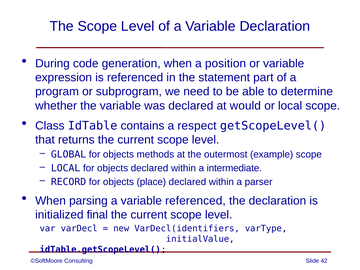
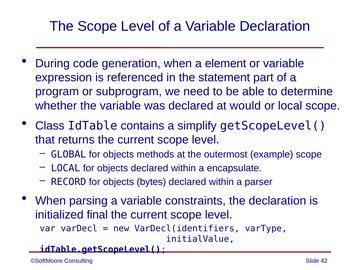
position: position -> element (226, 63)
respect: respect -> simplify (197, 126)
intermediate: intermediate -> encapsulate (234, 168)
place: place -> bytes (151, 182)
variable referenced: referenced -> constraints (195, 201)
